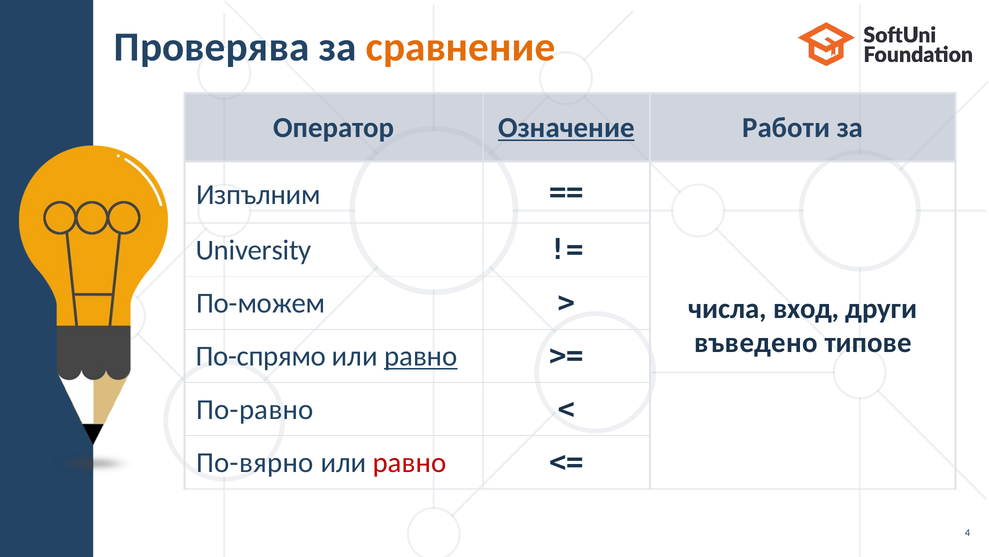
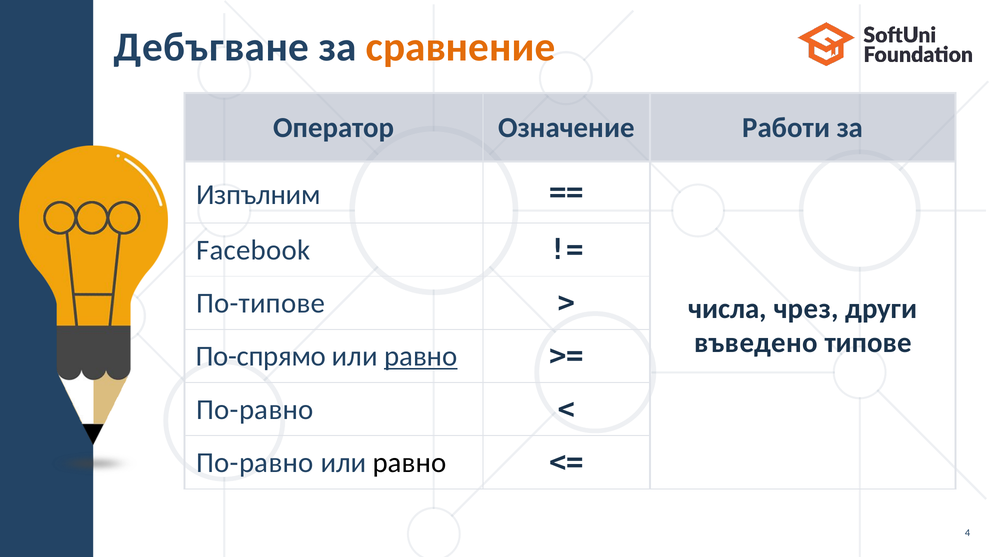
Проверява: Проверява -> Дебъгване (212, 47)
Означение underline: present -> none (566, 128)
University: University -> Facebook (253, 250)
По-можем: По-можем -> По-типове (261, 303)
вход: вход -> чрез (806, 309)
По-вярно: По-вярно -> По-равно (255, 462)
равно colour: red -> black (410, 462)
